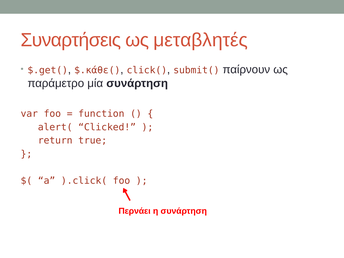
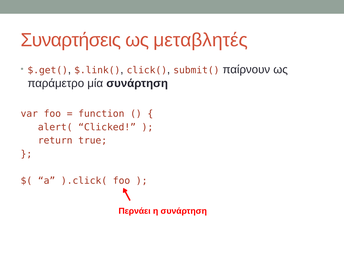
$.κάθε(: $.κάθε( -> $.link( (97, 70)
